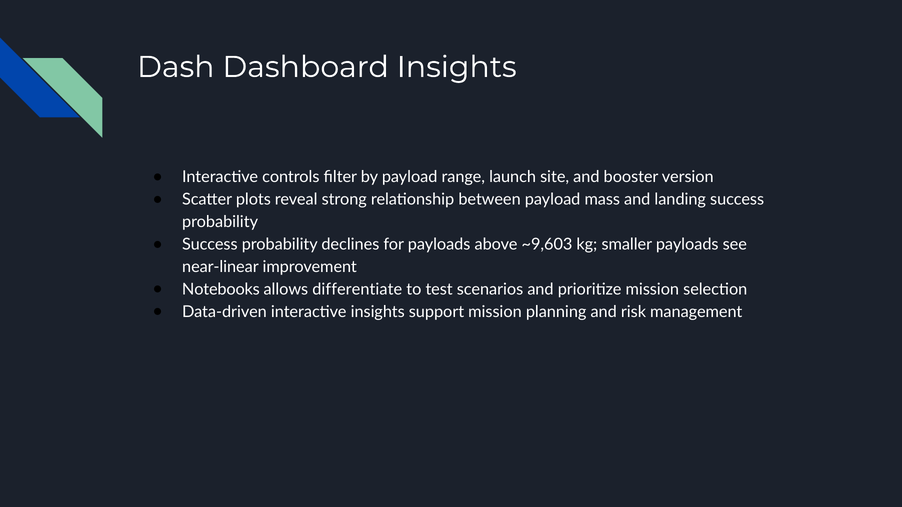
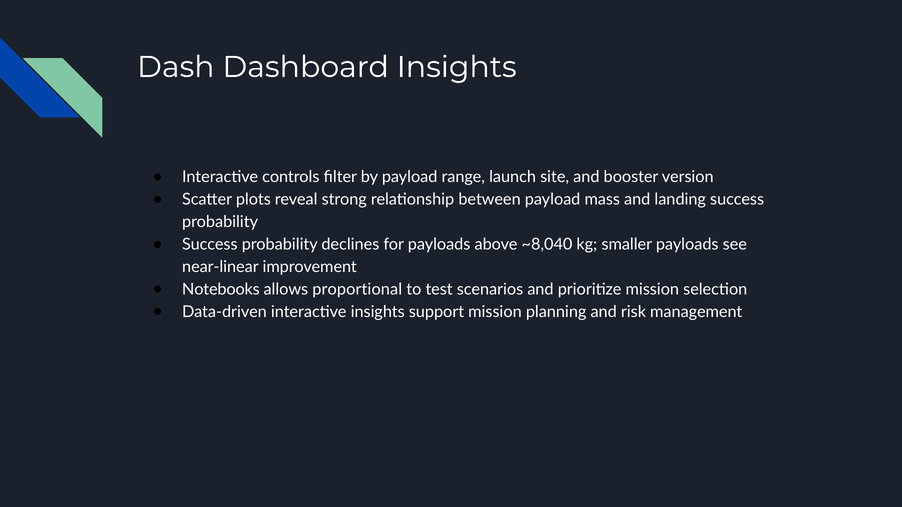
~9,603: ~9,603 -> ~8,040 (547, 245)
differentiate: differentiate -> proportional (357, 289)
